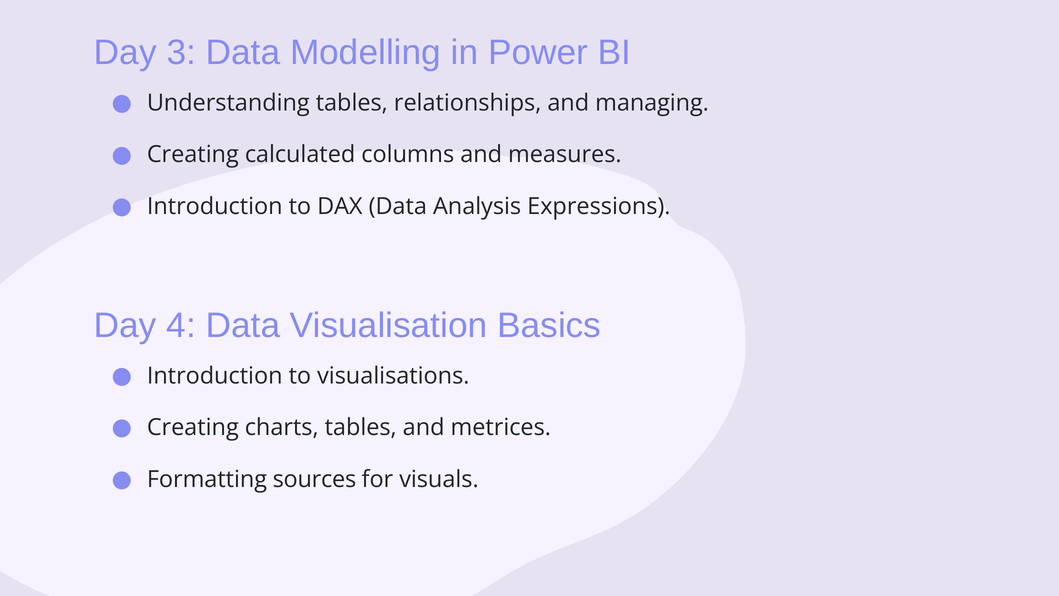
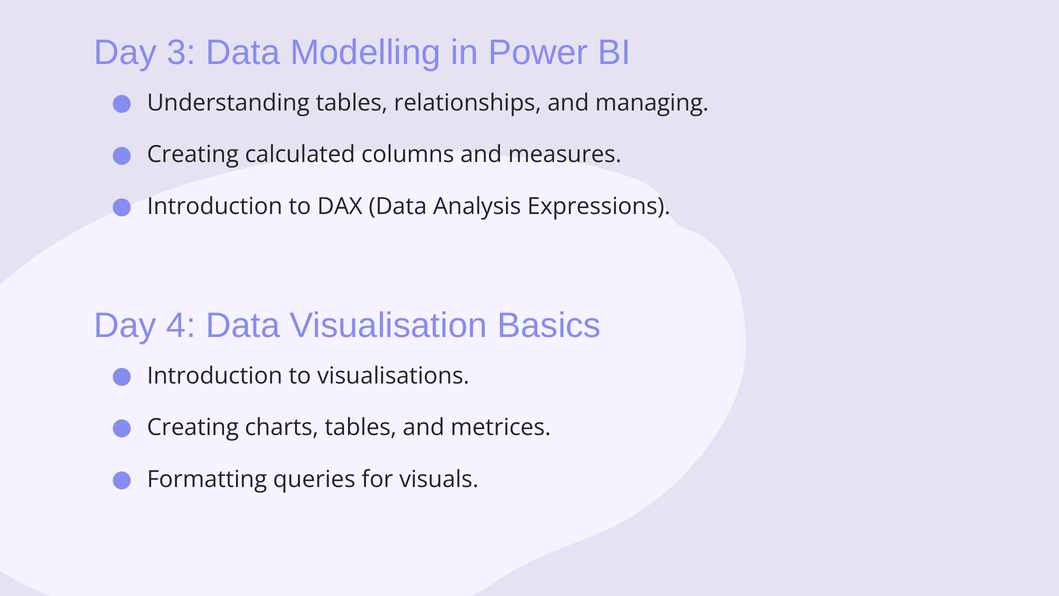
sources: sources -> queries (314, 479)
